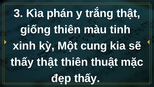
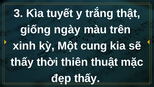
phán: phán -> tuyết (60, 13)
giống thiên: thiên -> ngày (67, 29)
tinh: tinh -> trên (120, 29)
thấy thật: thật -> thời (47, 62)
